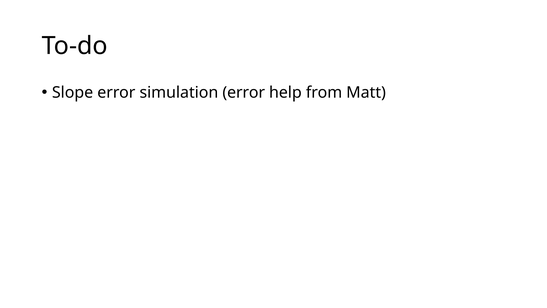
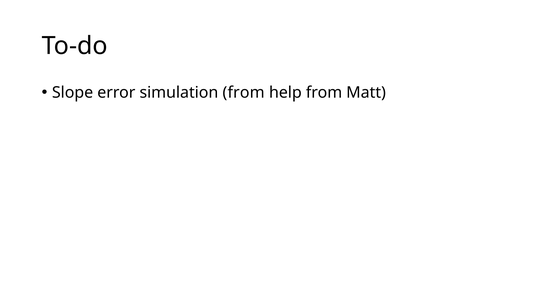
simulation error: error -> from (244, 92)
